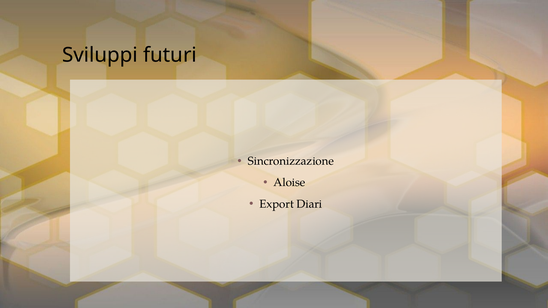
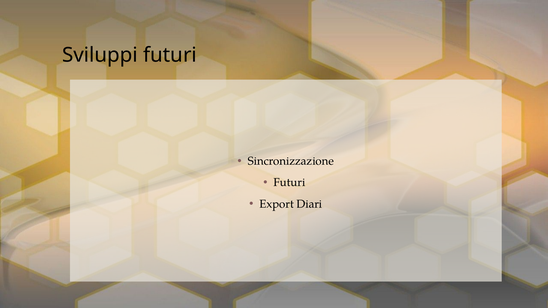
Aloise: Aloise -> Futuri (289, 183)
